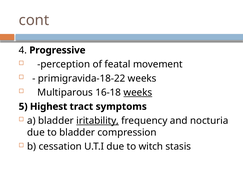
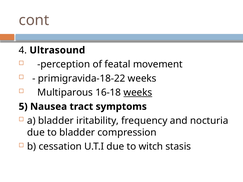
Progressive: Progressive -> Ultrasound (57, 50)
Highest: Highest -> Nausea (49, 107)
iritability underline: present -> none (98, 121)
